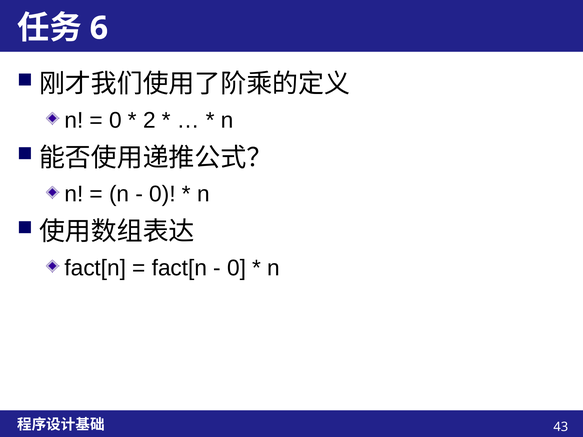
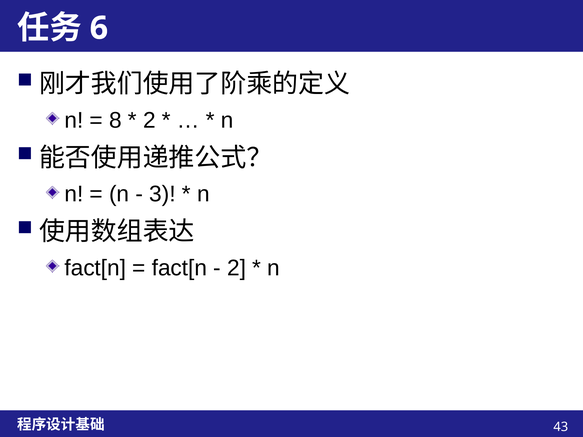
0: 0 -> 8 (115, 120)
0: 0 -> 3 (163, 194)
0: 0 -> 2 (237, 268)
